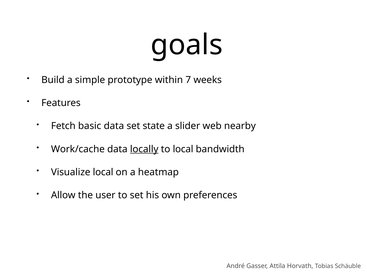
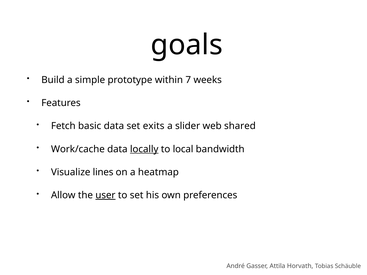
state: state -> exits (154, 126)
nearby: nearby -> shared (240, 126)
Visualize local: local -> lines (103, 172)
user underline: none -> present (105, 195)
